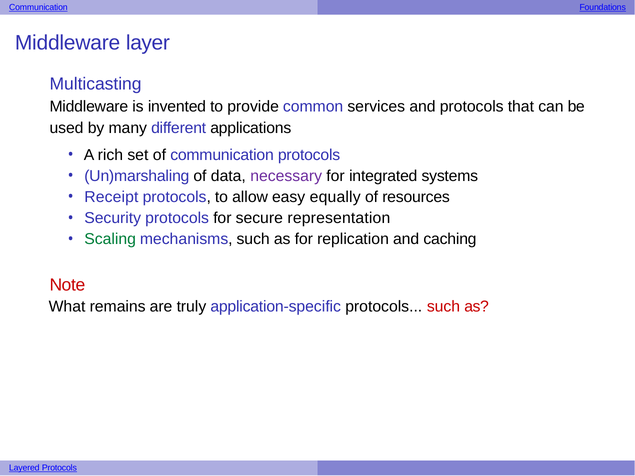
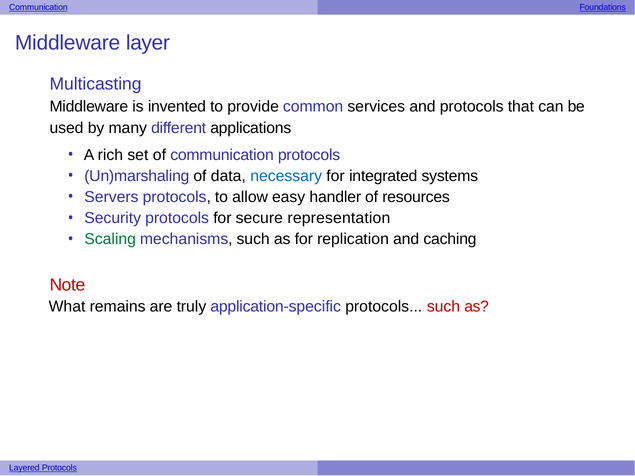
necessary colour: purple -> blue (286, 176)
Receipt: Receipt -> Servers (111, 197)
equally: equally -> handler (335, 197)
